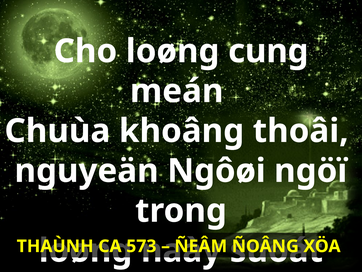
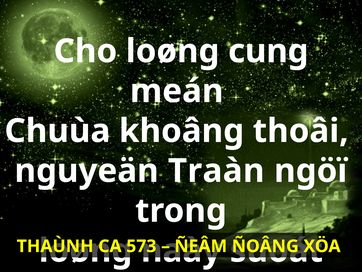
Ngôøi: Ngôøi -> Traàn (216, 171)
